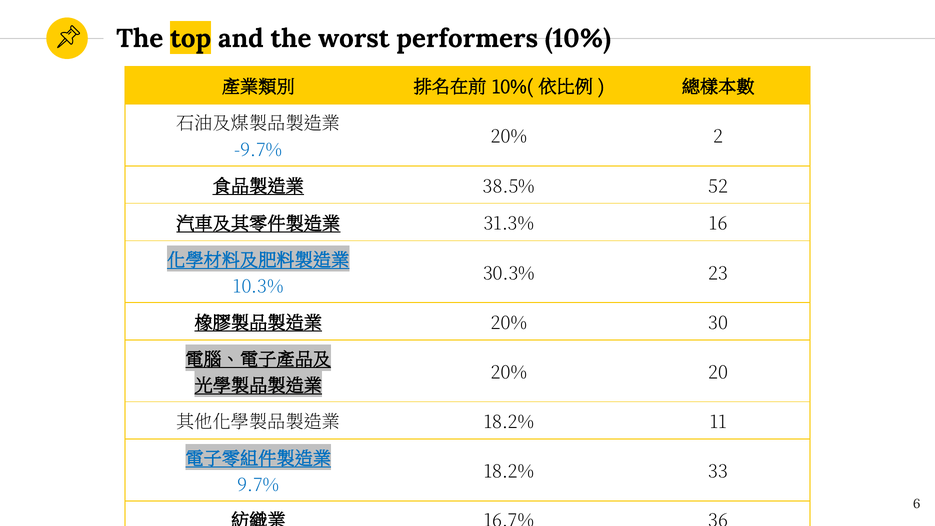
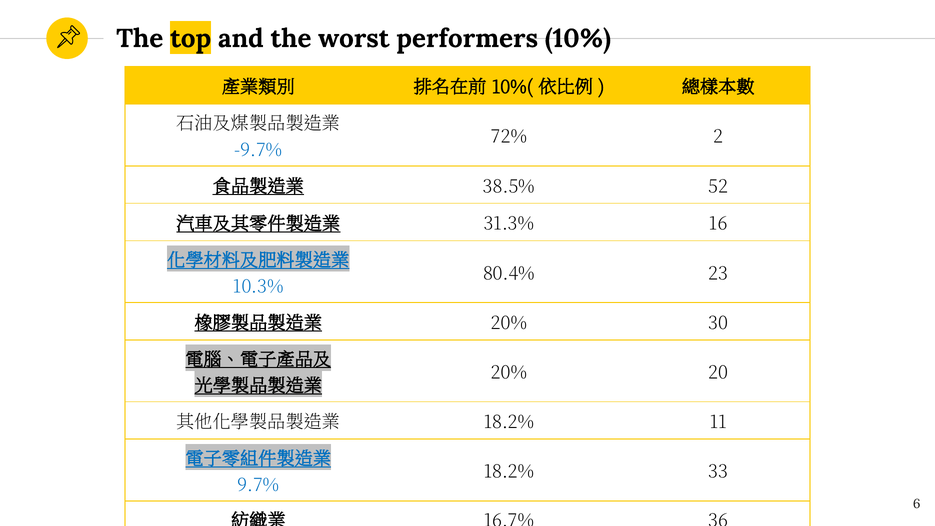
20%: 20% -> 72% (509, 137)
30.3%: 30.3% -> 80.4% (509, 274)
